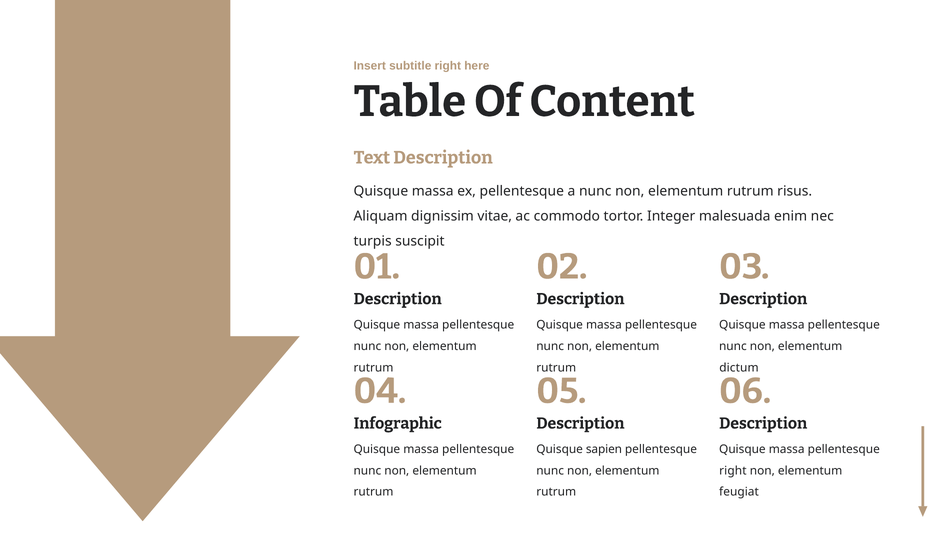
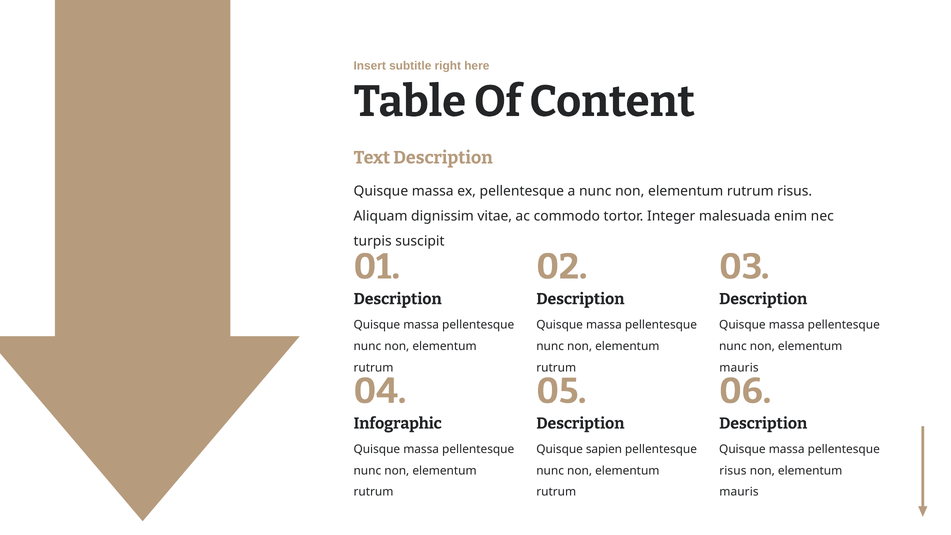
dictum: dictum -> mauris (739, 368)
right: right -> risus (733, 471)
feugiat: feugiat -> mauris (739, 492)
